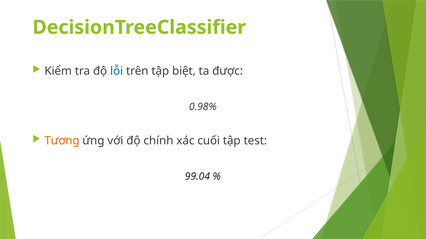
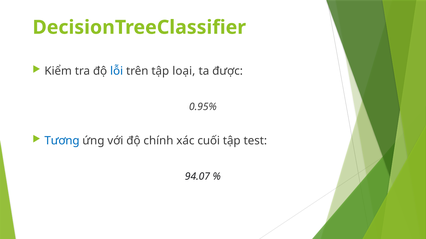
biệt: biệt -> loại (184, 71)
0.98%: 0.98% -> 0.95% (203, 107)
Tương colour: orange -> blue (62, 141)
99.04: 99.04 -> 94.07 (197, 177)
